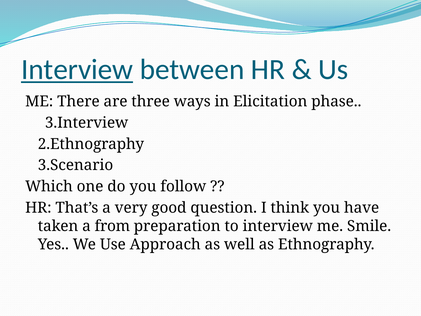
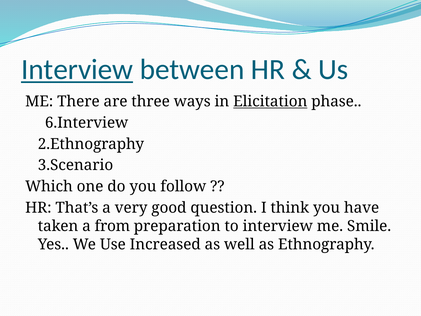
Elicitation underline: none -> present (270, 101)
3.Interview: 3.Interview -> 6.Interview (87, 123)
Approach: Approach -> Increased (165, 244)
